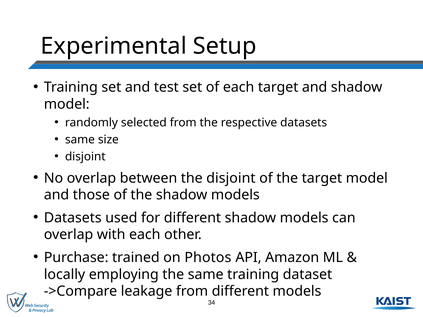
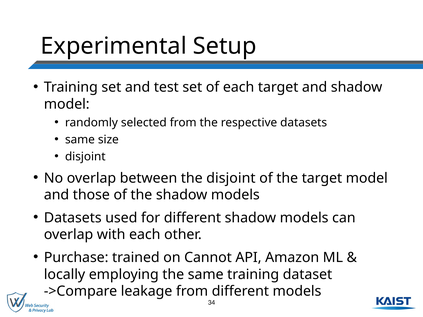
Photos: Photos -> Cannot (208, 258)
